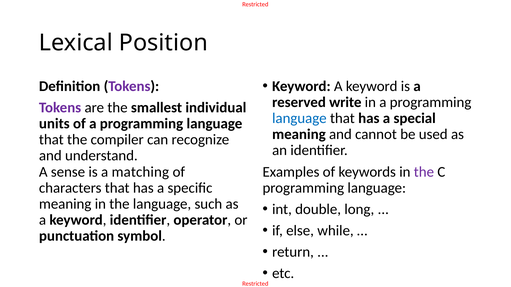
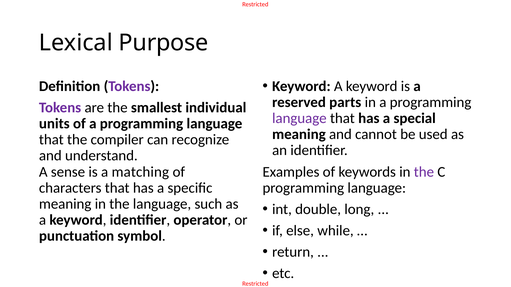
Position: Position -> Purpose (163, 43)
write: write -> parts (345, 102)
language colour: blue -> purple (299, 119)
